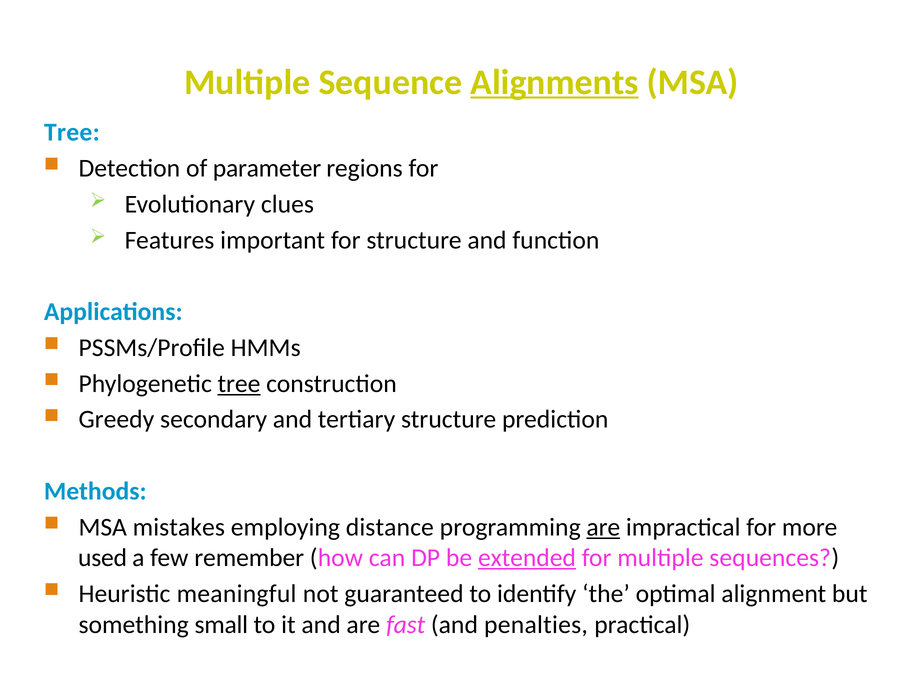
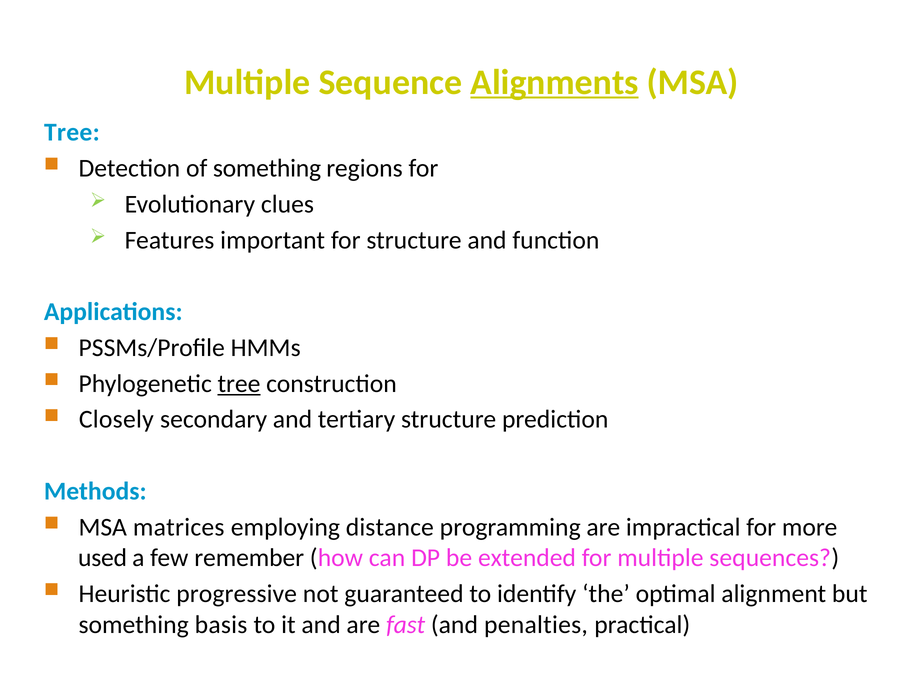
of parameter: parameter -> something (267, 168)
Greedy: Greedy -> Closely (116, 420)
mistakes: mistakes -> matrices (179, 527)
are underline: present -> none (603, 527)
extended underline: present -> none (527, 558)
meaningful: meaningful -> progressive (237, 594)
small: small -> basis (221, 625)
